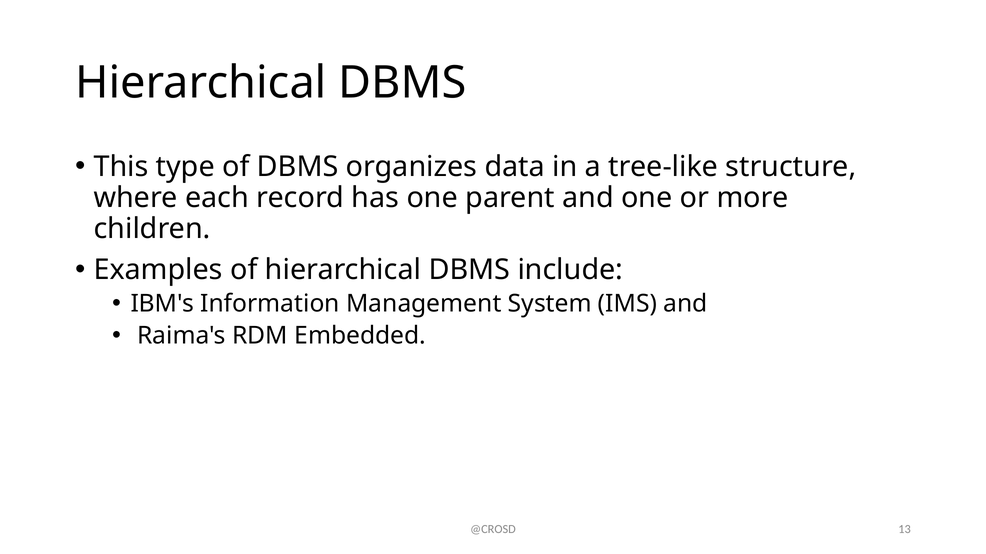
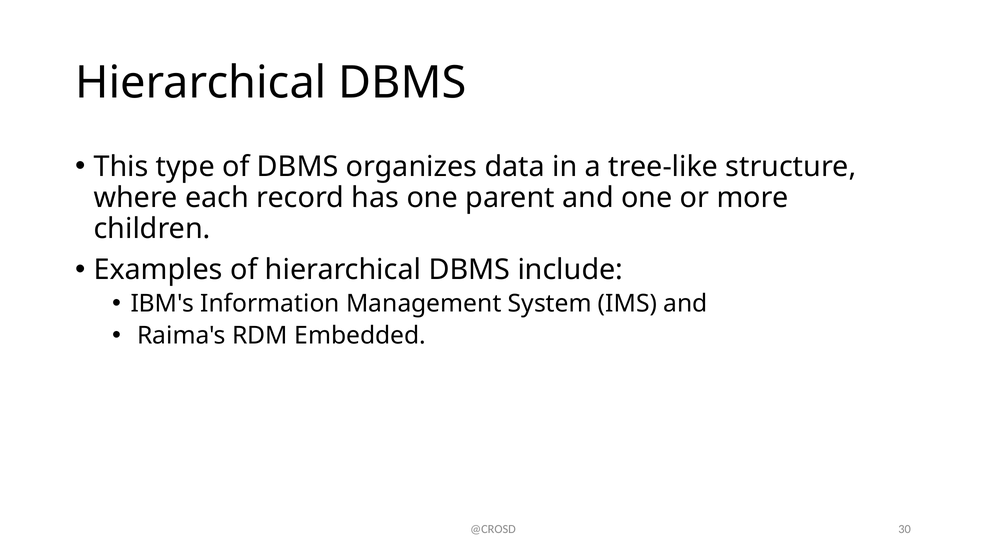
13: 13 -> 30 (905, 530)
